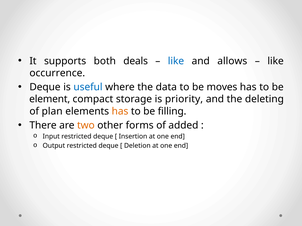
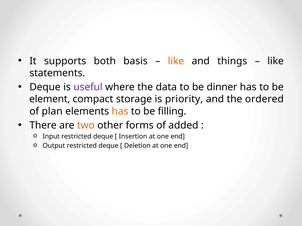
deals: deals -> basis (136, 61)
like colour: blue -> orange (176, 61)
allows: allows -> things (232, 61)
occurrence: occurrence -> statements (57, 73)
useful colour: blue -> purple (88, 87)
moves: moves -> dinner (222, 87)
deleting: deleting -> ordered (264, 99)
